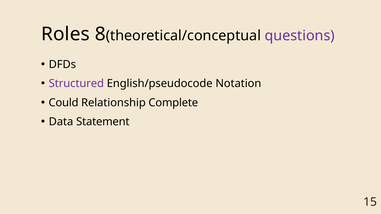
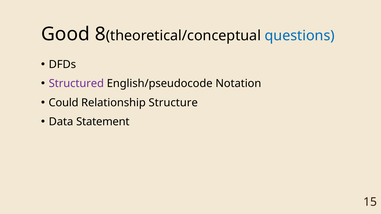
Roles: Roles -> Good (65, 34)
questions colour: purple -> blue (300, 36)
Complete: Complete -> Structure (173, 103)
